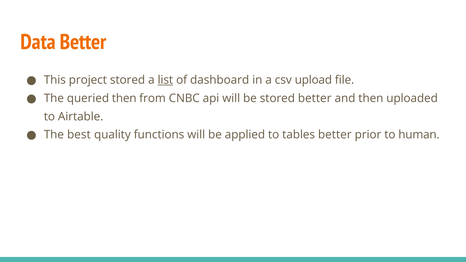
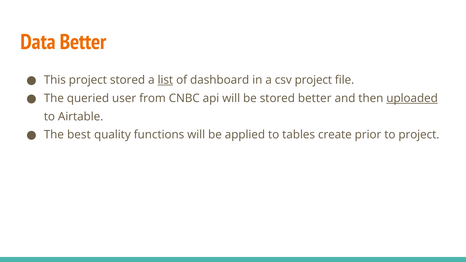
csv upload: upload -> project (313, 80)
queried then: then -> user (124, 98)
uploaded underline: none -> present (412, 98)
tables better: better -> create (335, 135)
to human: human -> project (419, 135)
